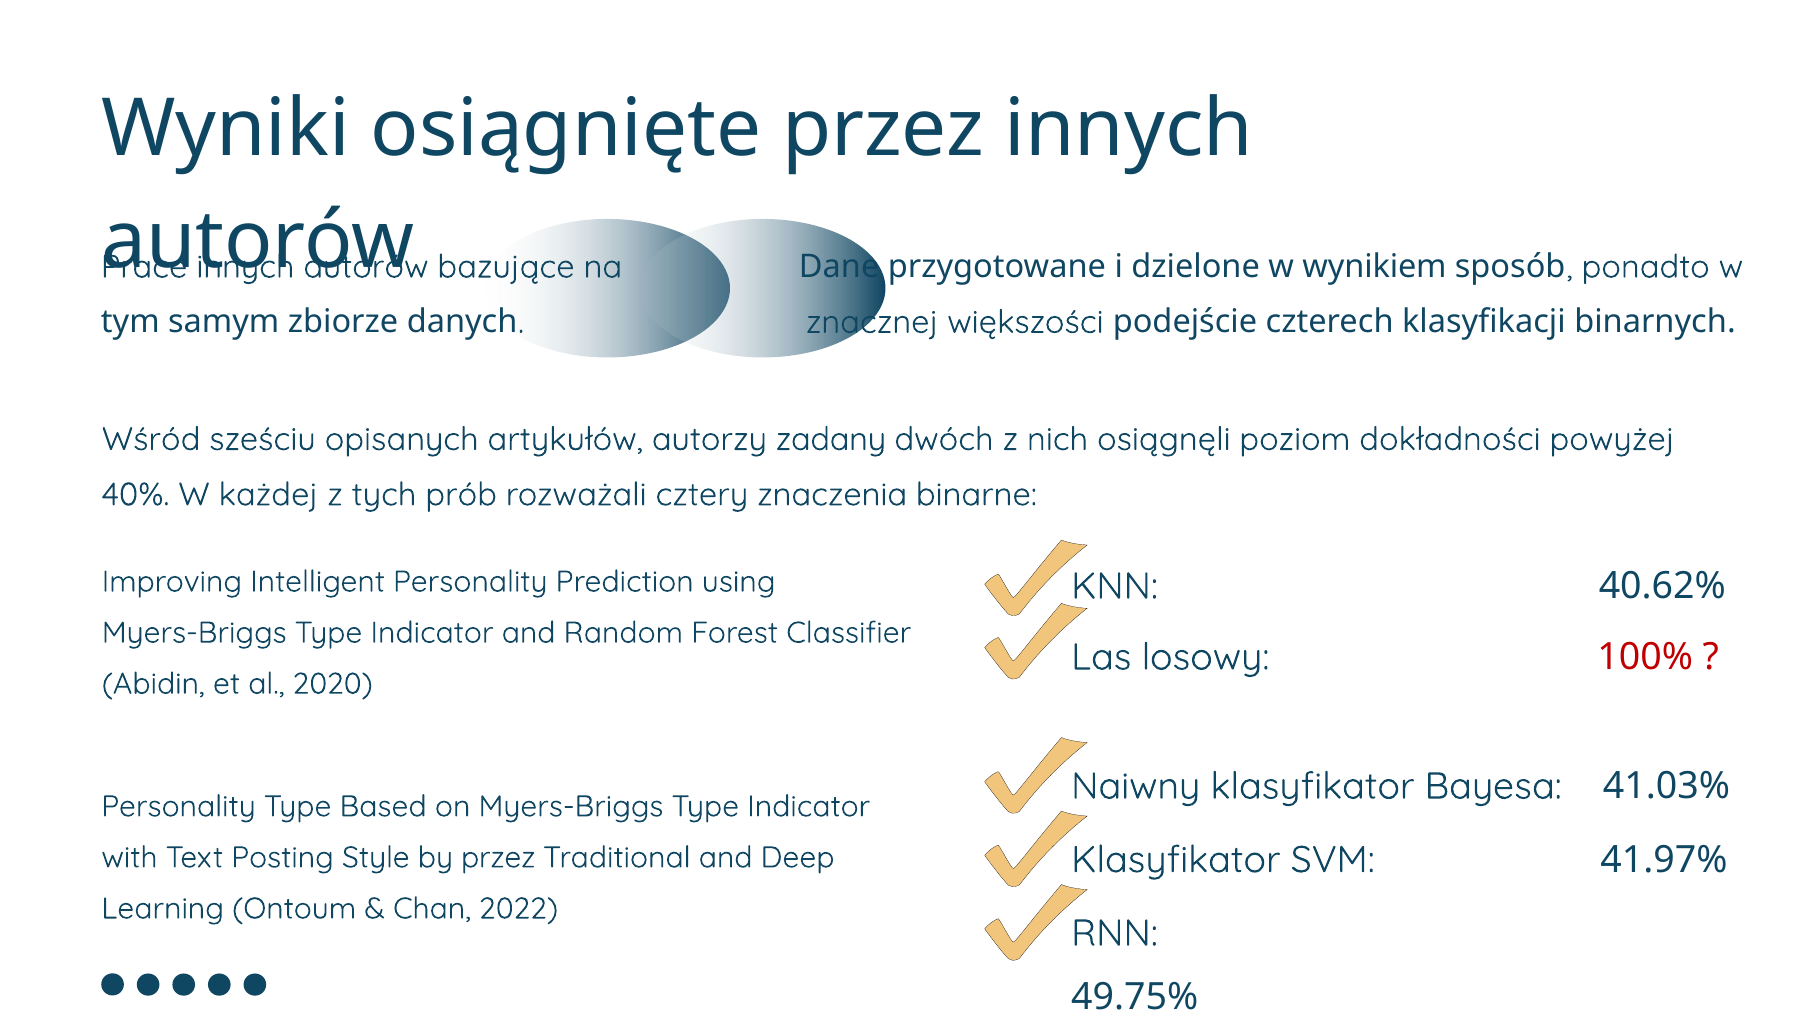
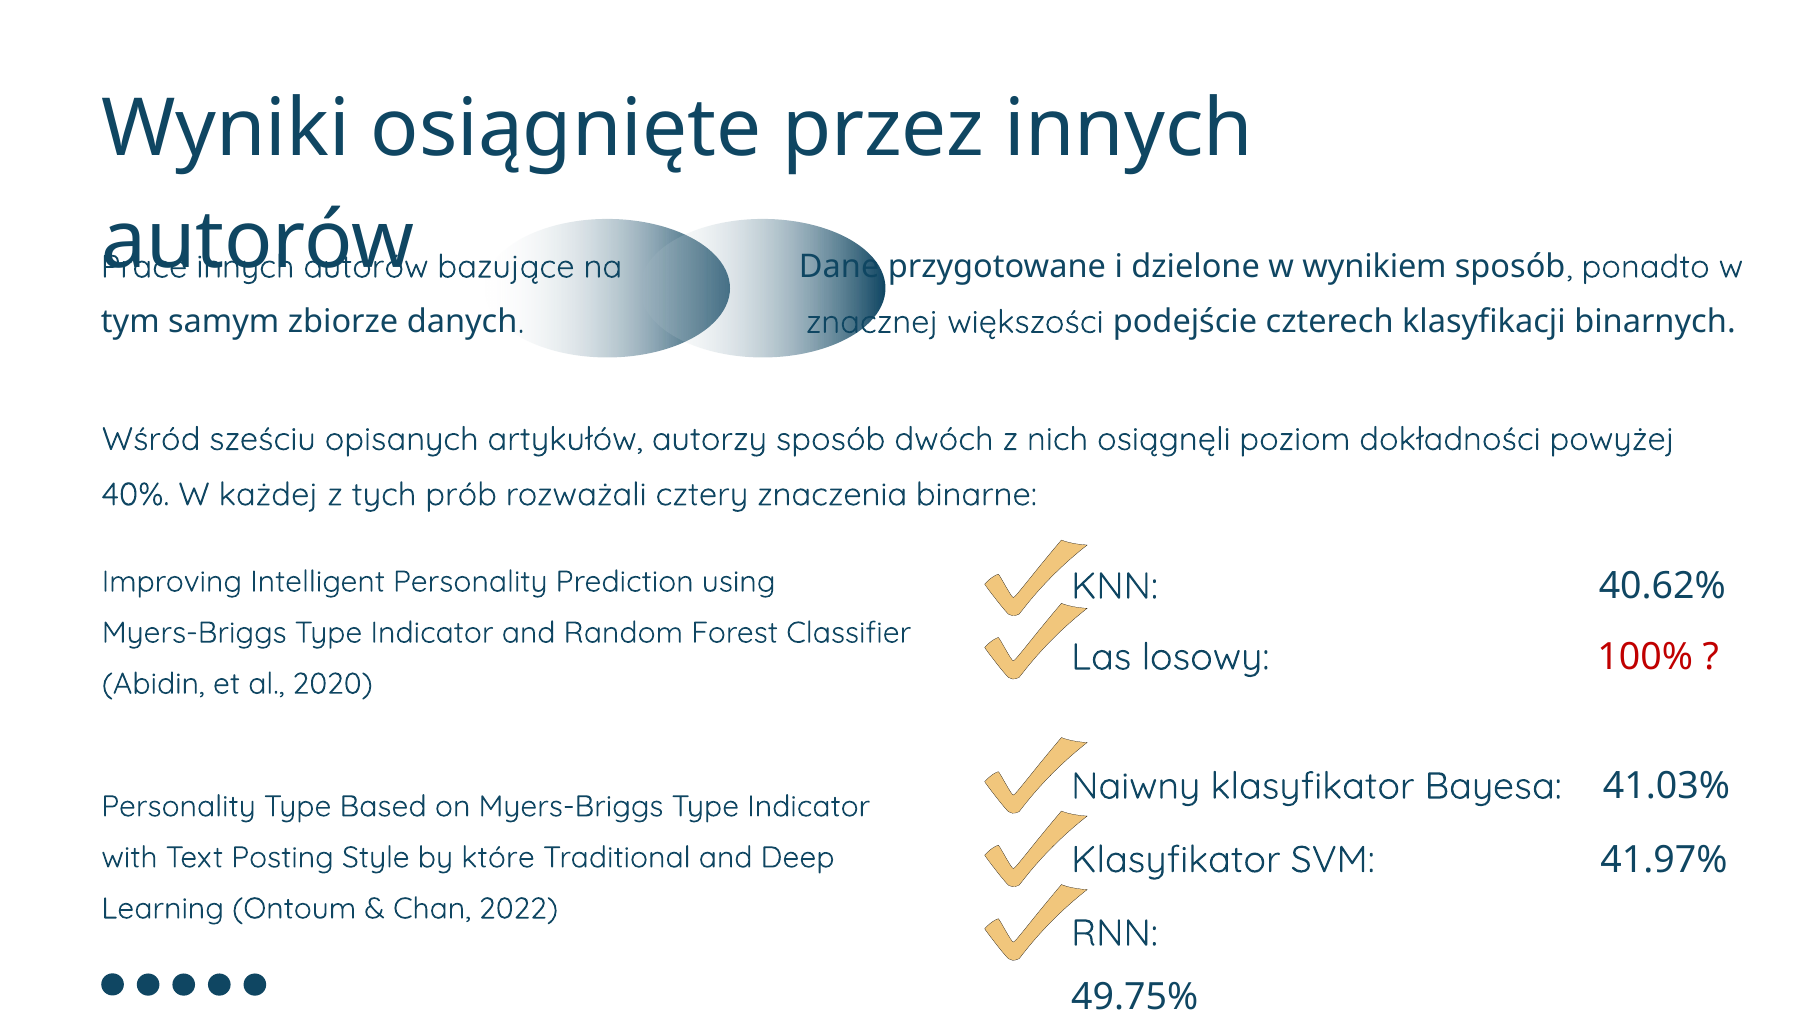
autorzy zadany: zadany -> sposób (831, 439)
by przez: przez -> które (498, 857)
